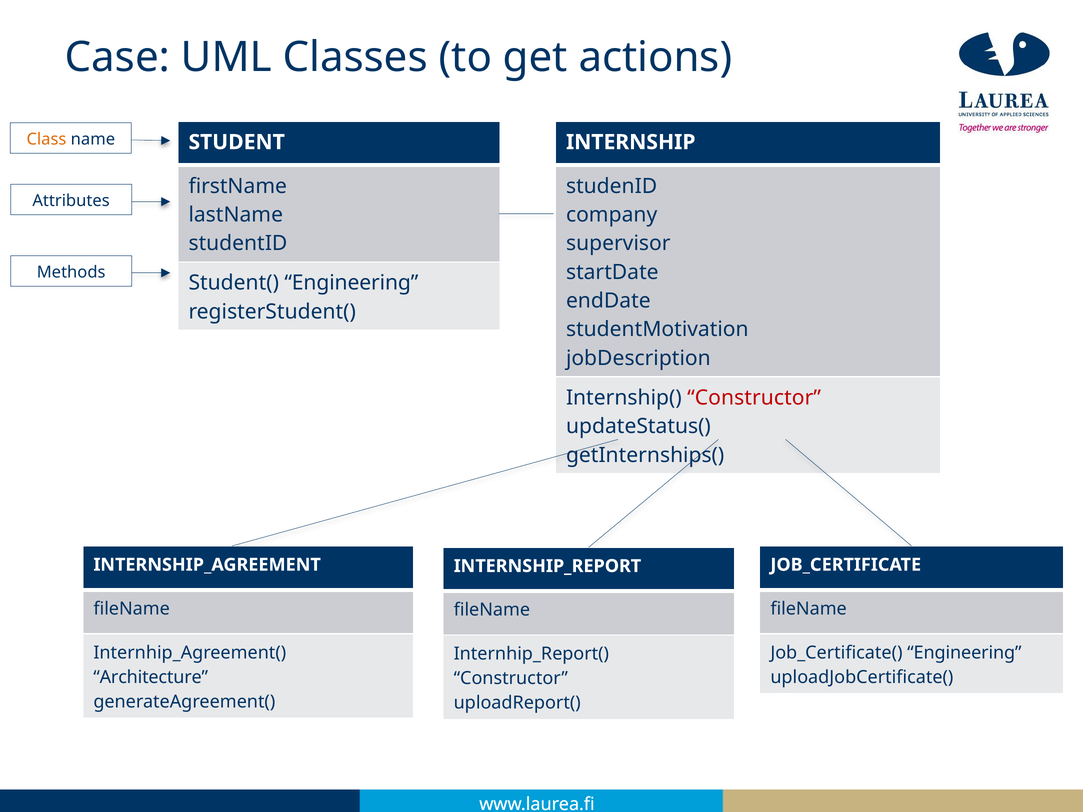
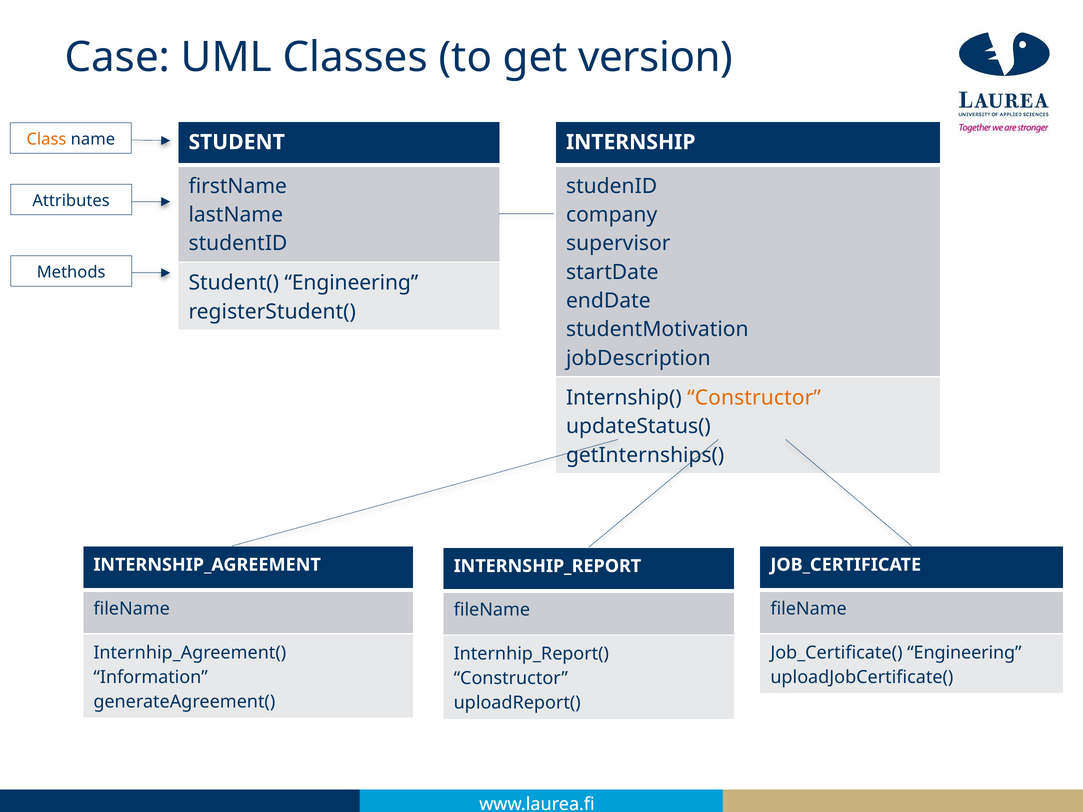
actions: actions -> version (656, 58)
Constructor colour: red -> orange (754, 398)
Architecture: Architecture -> Information (151, 677)
